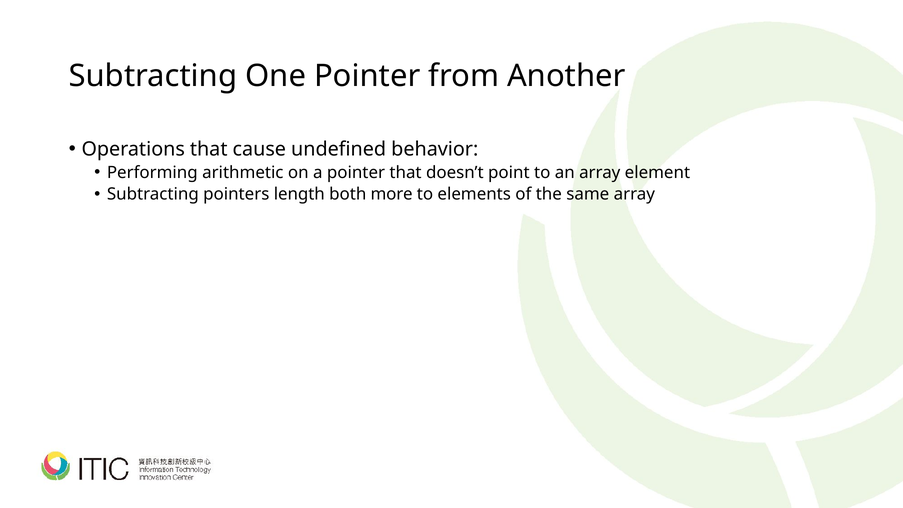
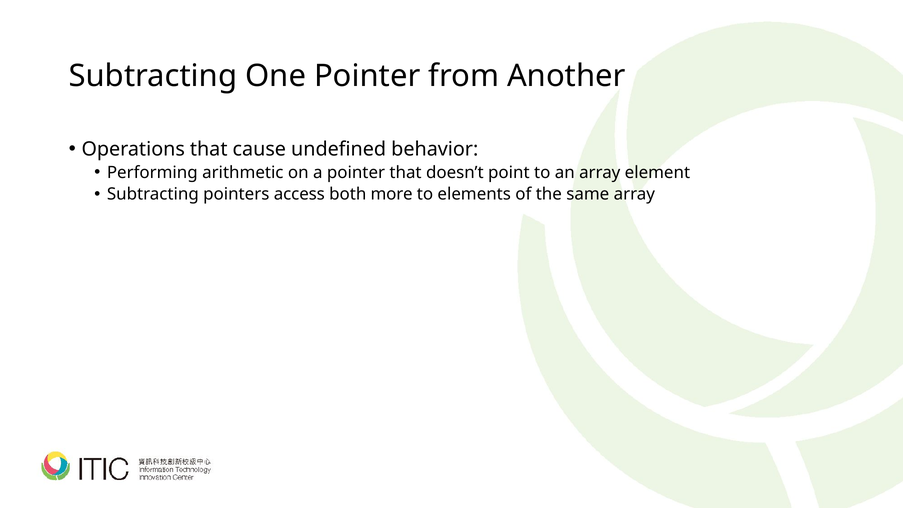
length: length -> access (299, 194)
